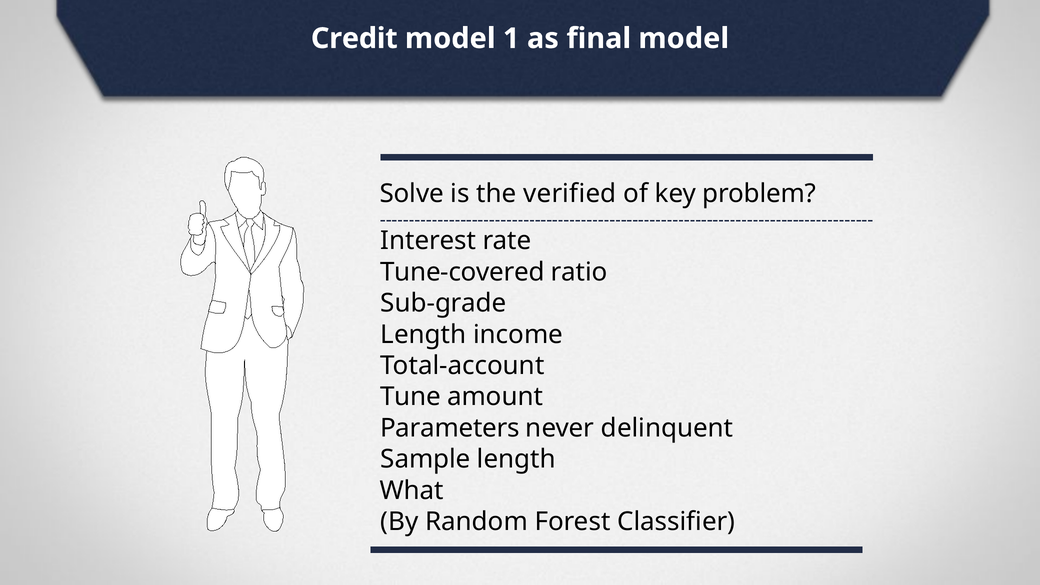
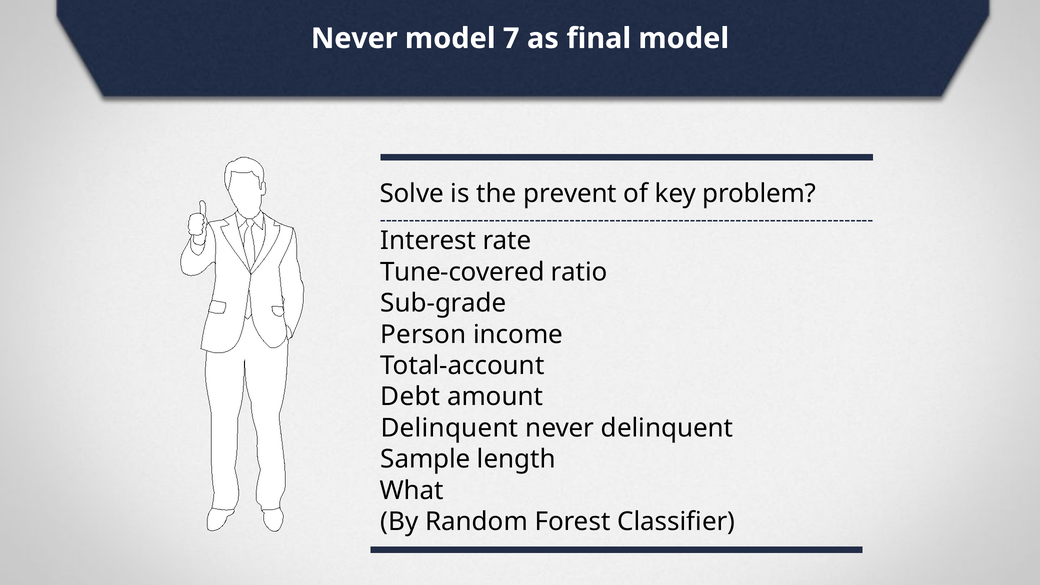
Credit: Credit -> Never (354, 38)
1: 1 -> 7 (511, 38)
verified: verified -> prevent (570, 194)
Length: Length -> Person (423, 334)
Tune: Tune -> Debt (410, 397)
Parameters: Parameters -> Delinquent (450, 428)
